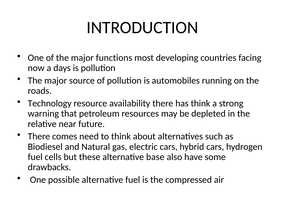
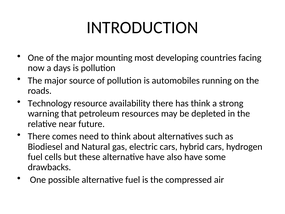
functions: functions -> mounting (114, 58)
alternative base: base -> have (155, 157)
